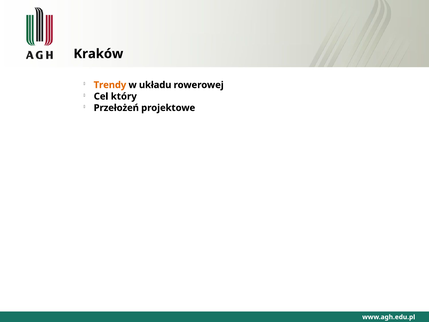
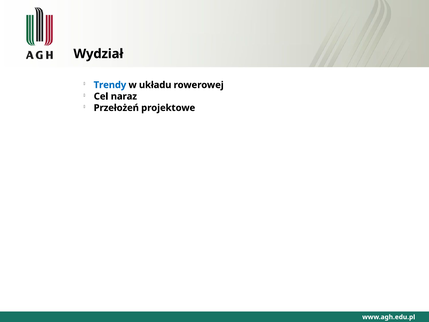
Kraków: Kraków -> Wydział (98, 54)
Trendy colour: orange -> blue (110, 85)
który: który -> naraz (124, 96)
